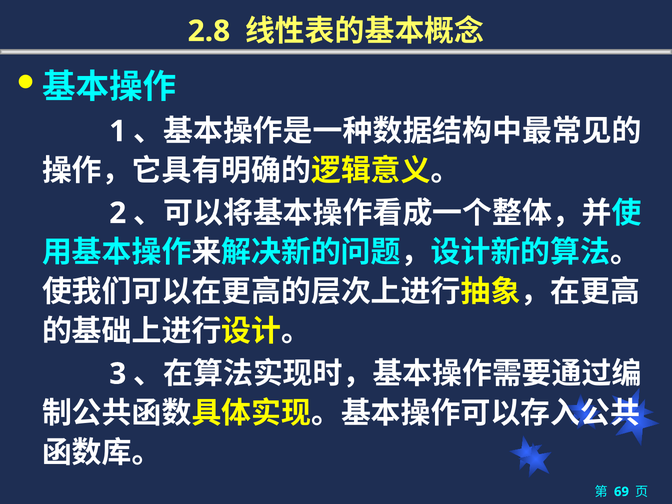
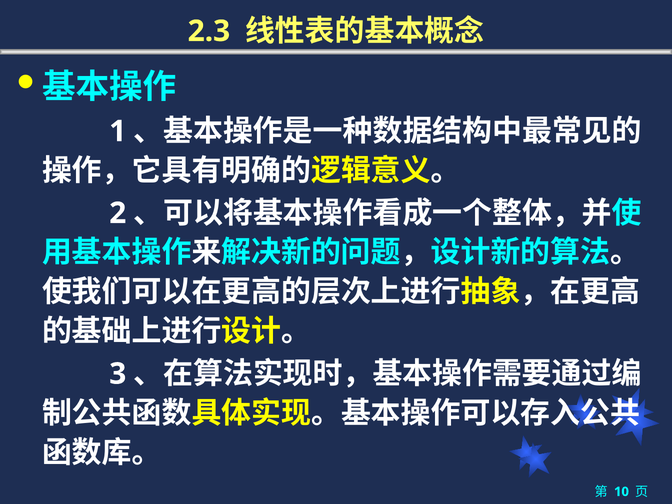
2.8: 2.8 -> 2.3 (209, 31)
69: 69 -> 10 (621, 492)
